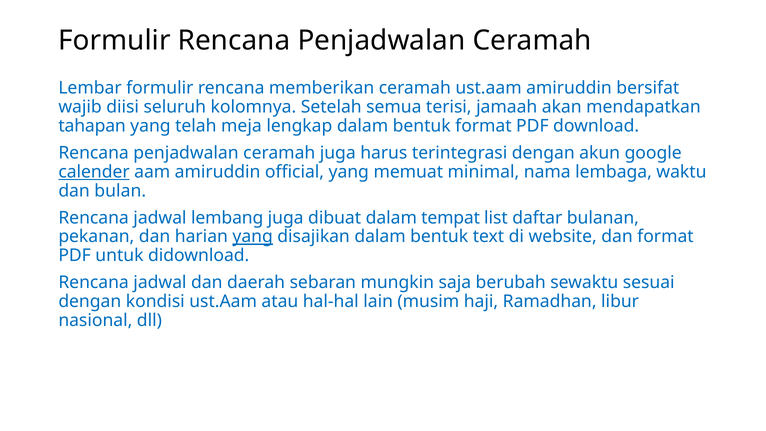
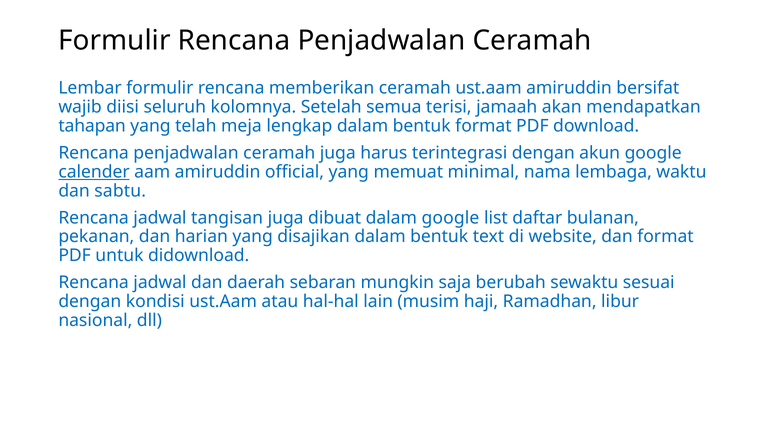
bulan: bulan -> sabtu (120, 191)
lembang: lembang -> tangisan (227, 218)
dalam tempat: tempat -> google (450, 218)
yang underline: present -> none (253, 237)
